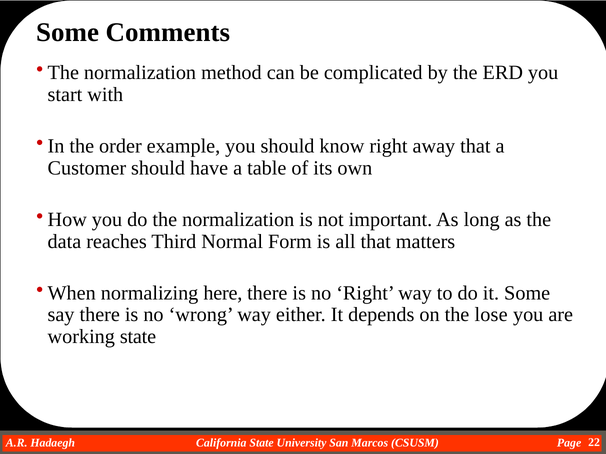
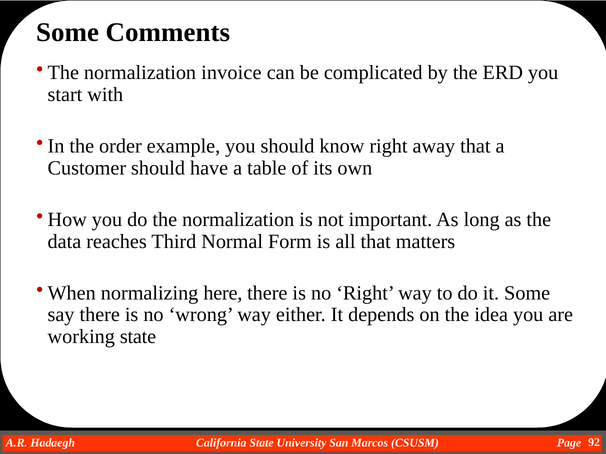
method: method -> invoice (231, 73)
lose: lose -> idea (491, 315)
22: 22 -> 92 (594, 443)
